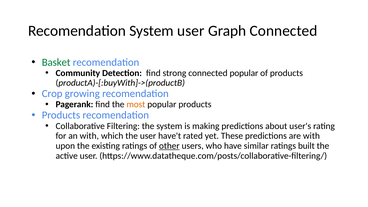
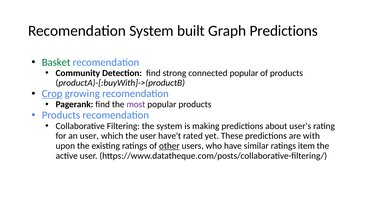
System user: user -> built (191, 31)
Graph Connected: Connected -> Predictions (284, 31)
Crop underline: none -> present (52, 94)
most colour: orange -> purple (136, 104)
an with: with -> user (89, 136)
built: built -> item (306, 146)
